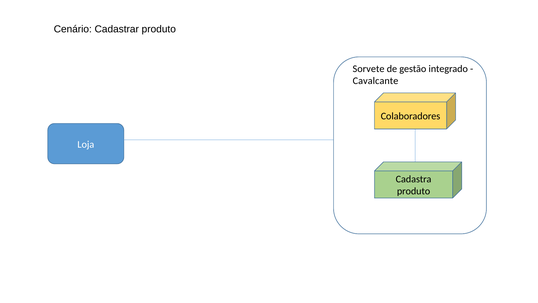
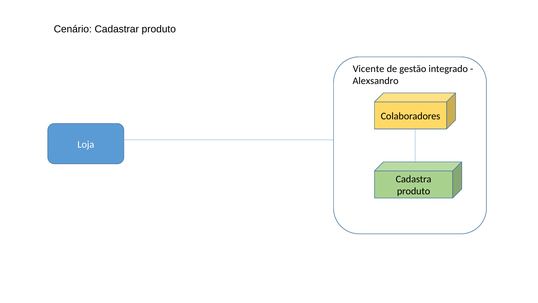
Sorvete: Sorvete -> Vicente (369, 69)
Cavalcante: Cavalcante -> Alexsandro (376, 81)
